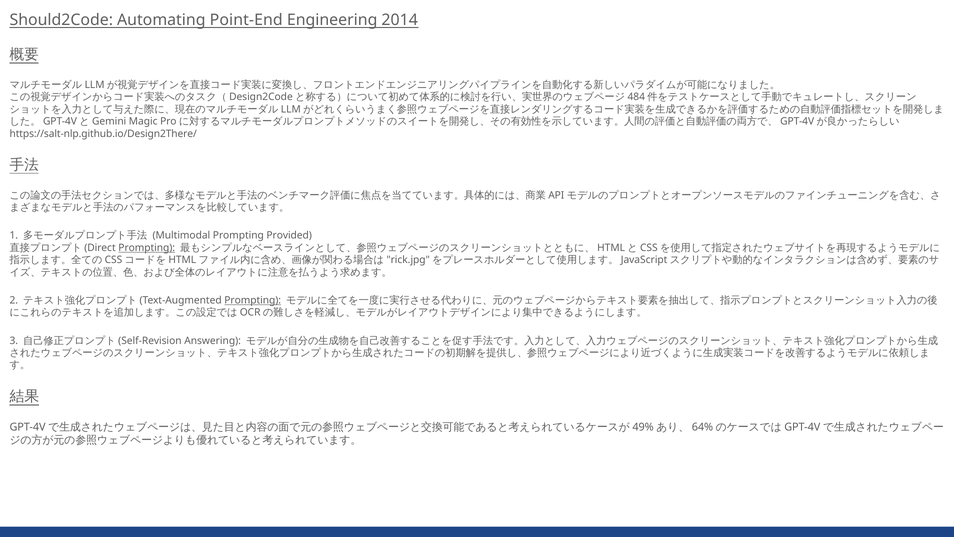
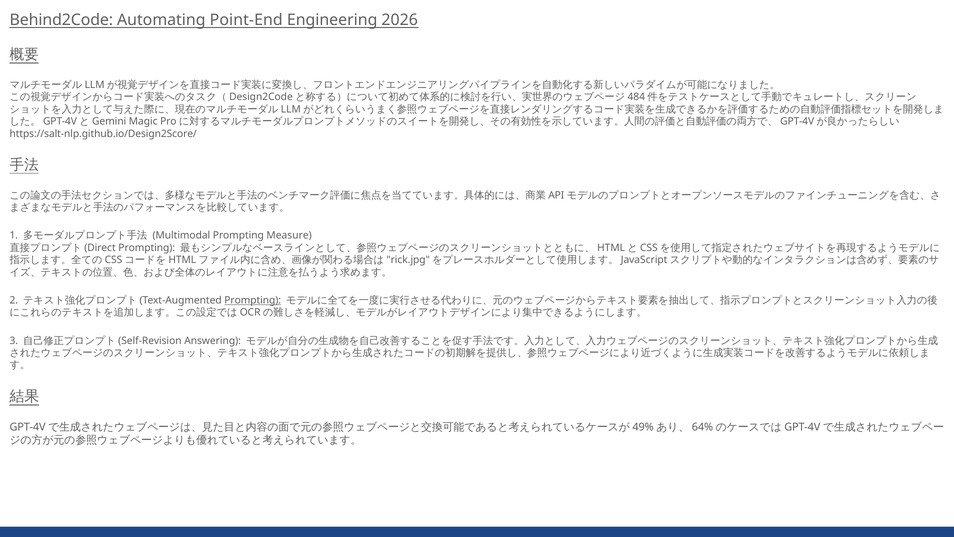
Should2Code: Should2Code -> Behind2Code (61, 20)
2014: 2014 -> 2026 (400, 20)
https://salt-nlp.github.io/Design2There/: https://salt-nlp.github.io/Design2There/ -> https://salt-nlp.github.io/Design2Score/ (103, 134)
Provided: Provided -> Measure (289, 235)
Prompting underline: present -> none (147, 248)
